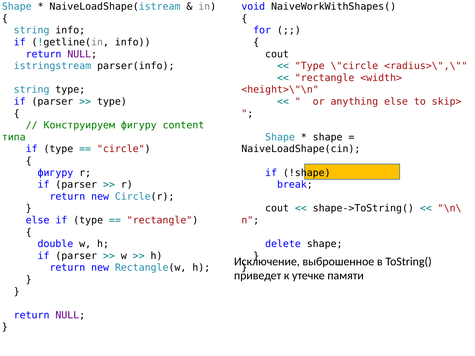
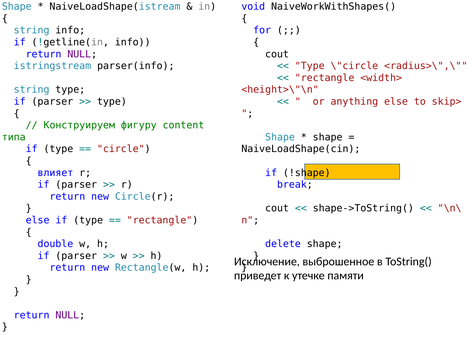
фигуру: фигуру -> влияет (55, 173)
